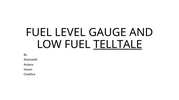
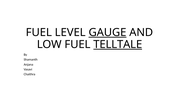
GAUGE underline: none -> present (108, 33)
